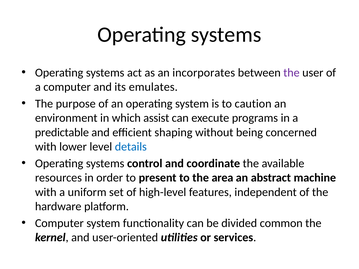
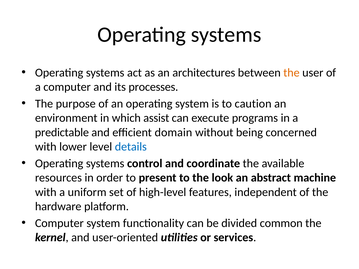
incorporates: incorporates -> architectures (204, 73)
the colour: purple -> orange (291, 73)
emulates: emulates -> processes (153, 87)
shaping: shaping -> domain (173, 132)
area: area -> look (222, 178)
